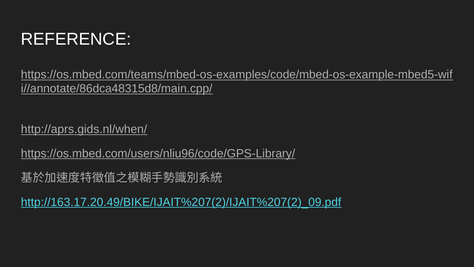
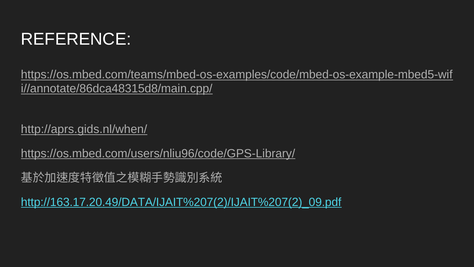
http://163.17.20.49/BIKE/IJAIT%207(2)/IJAIT%207(2)_09.pdf: http://163.17.20.49/BIKE/IJAIT%207(2)/IJAIT%207(2)_09.pdf -> http://163.17.20.49/DATA/IJAIT%207(2)/IJAIT%207(2)_09.pdf (181, 202)
